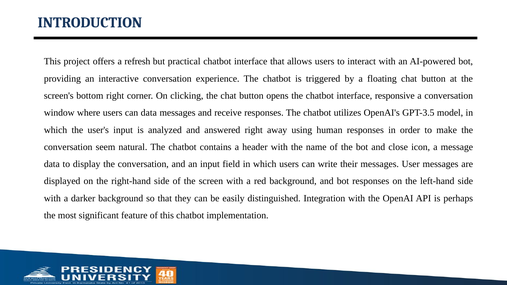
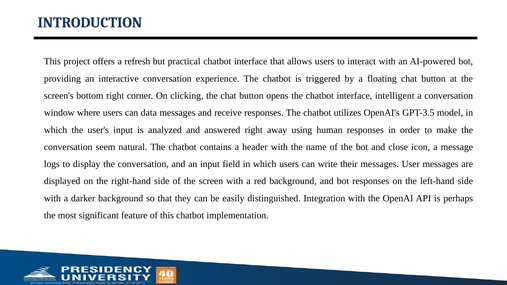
responsive: responsive -> intelligent (395, 96)
data: data -> logs (52, 164)
